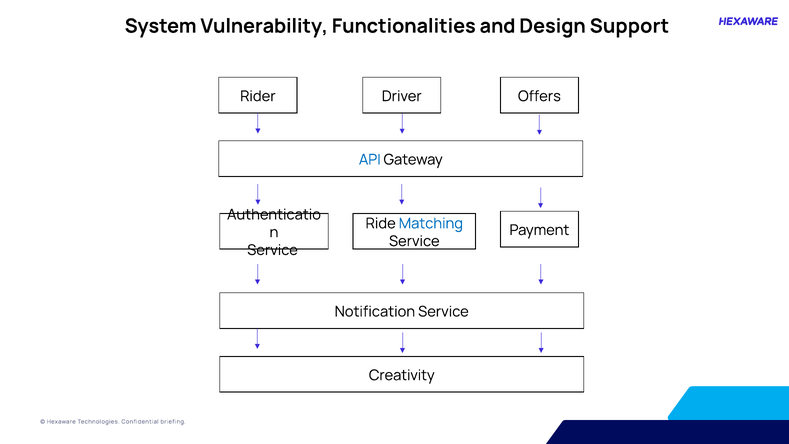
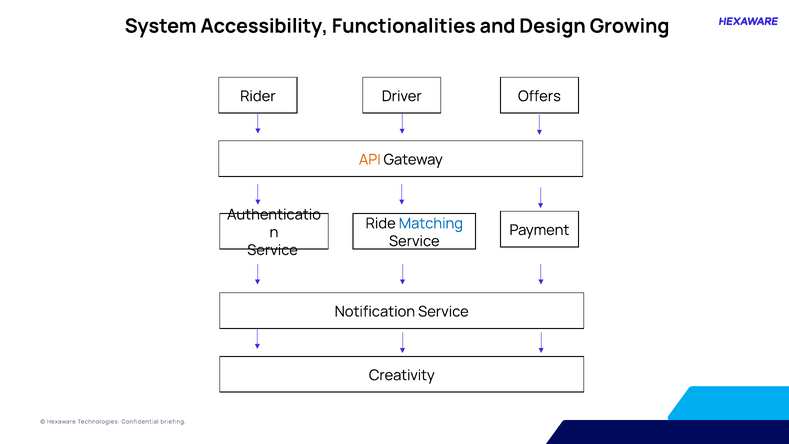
Vulnerability: Vulnerability -> Accessibility (264, 26)
Support: Support -> Growing (630, 26)
API colour: blue -> orange (370, 160)
